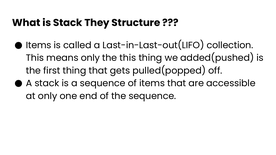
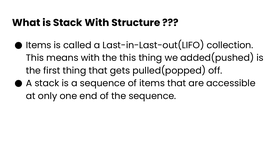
Stack They: They -> With (97, 23)
means only: only -> with (90, 58)
